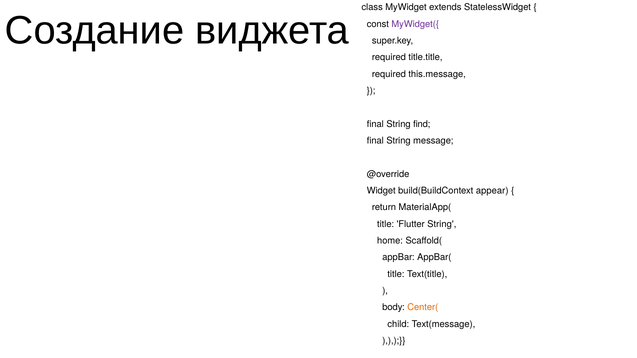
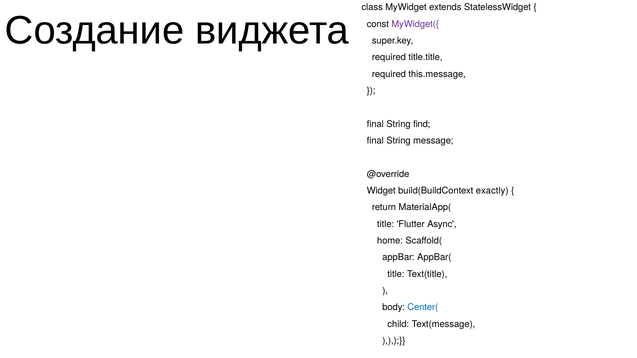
appear: appear -> exactly (492, 191)
Flutter String: String -> Async (442, 224)
Center( colour: orange -> blue (423, 308)
